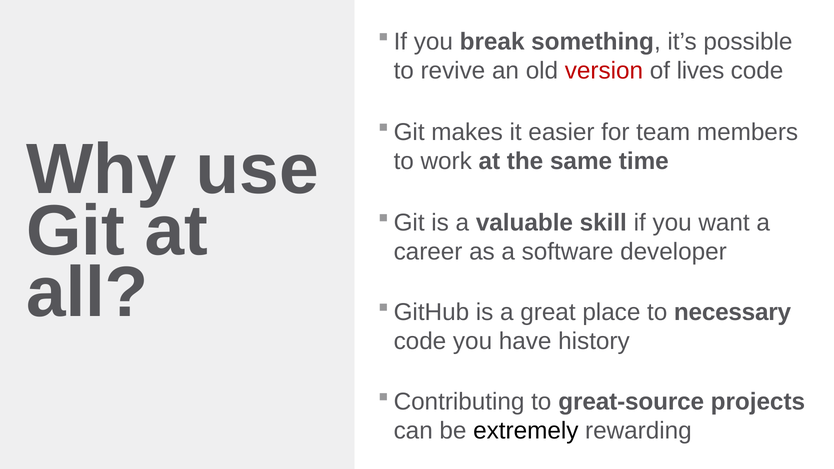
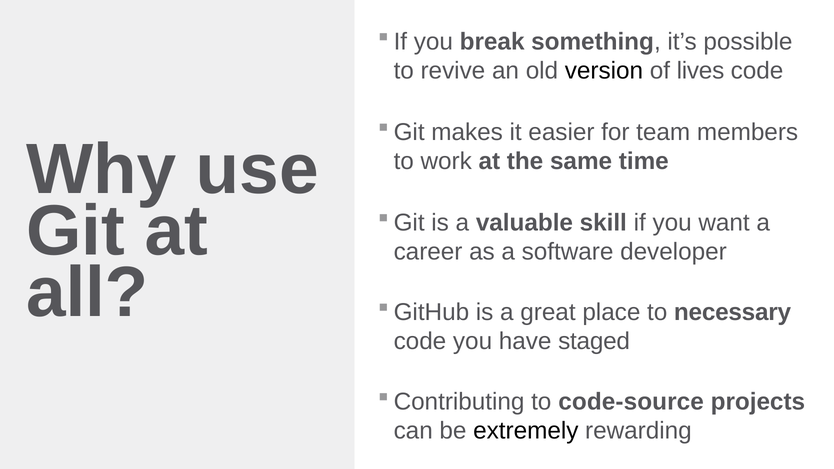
version colour: red -> black (604, 71)
history: history -> staged (594, 341)
great-source: great-source -> code-source (631, 402)
